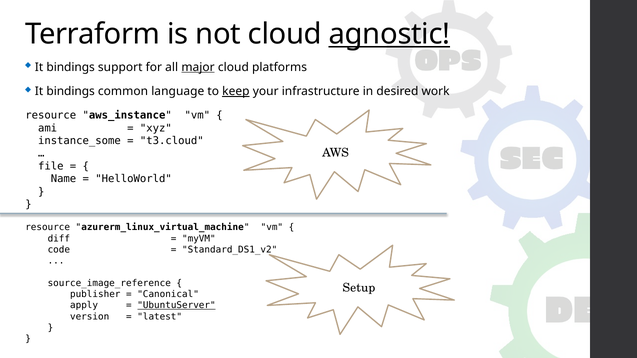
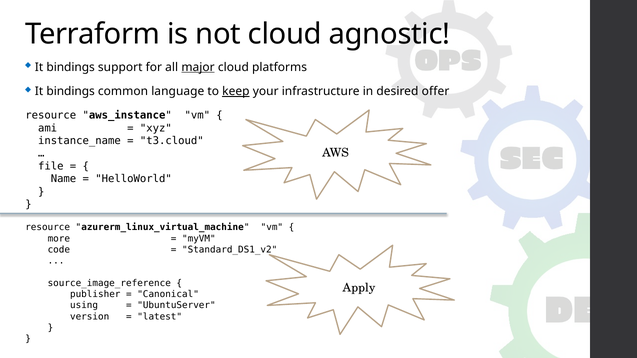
agnostic underline: present -> none (389, 34)
work: work -> offer (436, 91)
instance_some: instance_some -> instance_name (79, 141)
diff: diff -> more (59, 239)
Setup: Setup -> Apply (359, 288)
apply: apply -> using (84, 306)
UbuntuServer underline: present -> none (176, 306)
